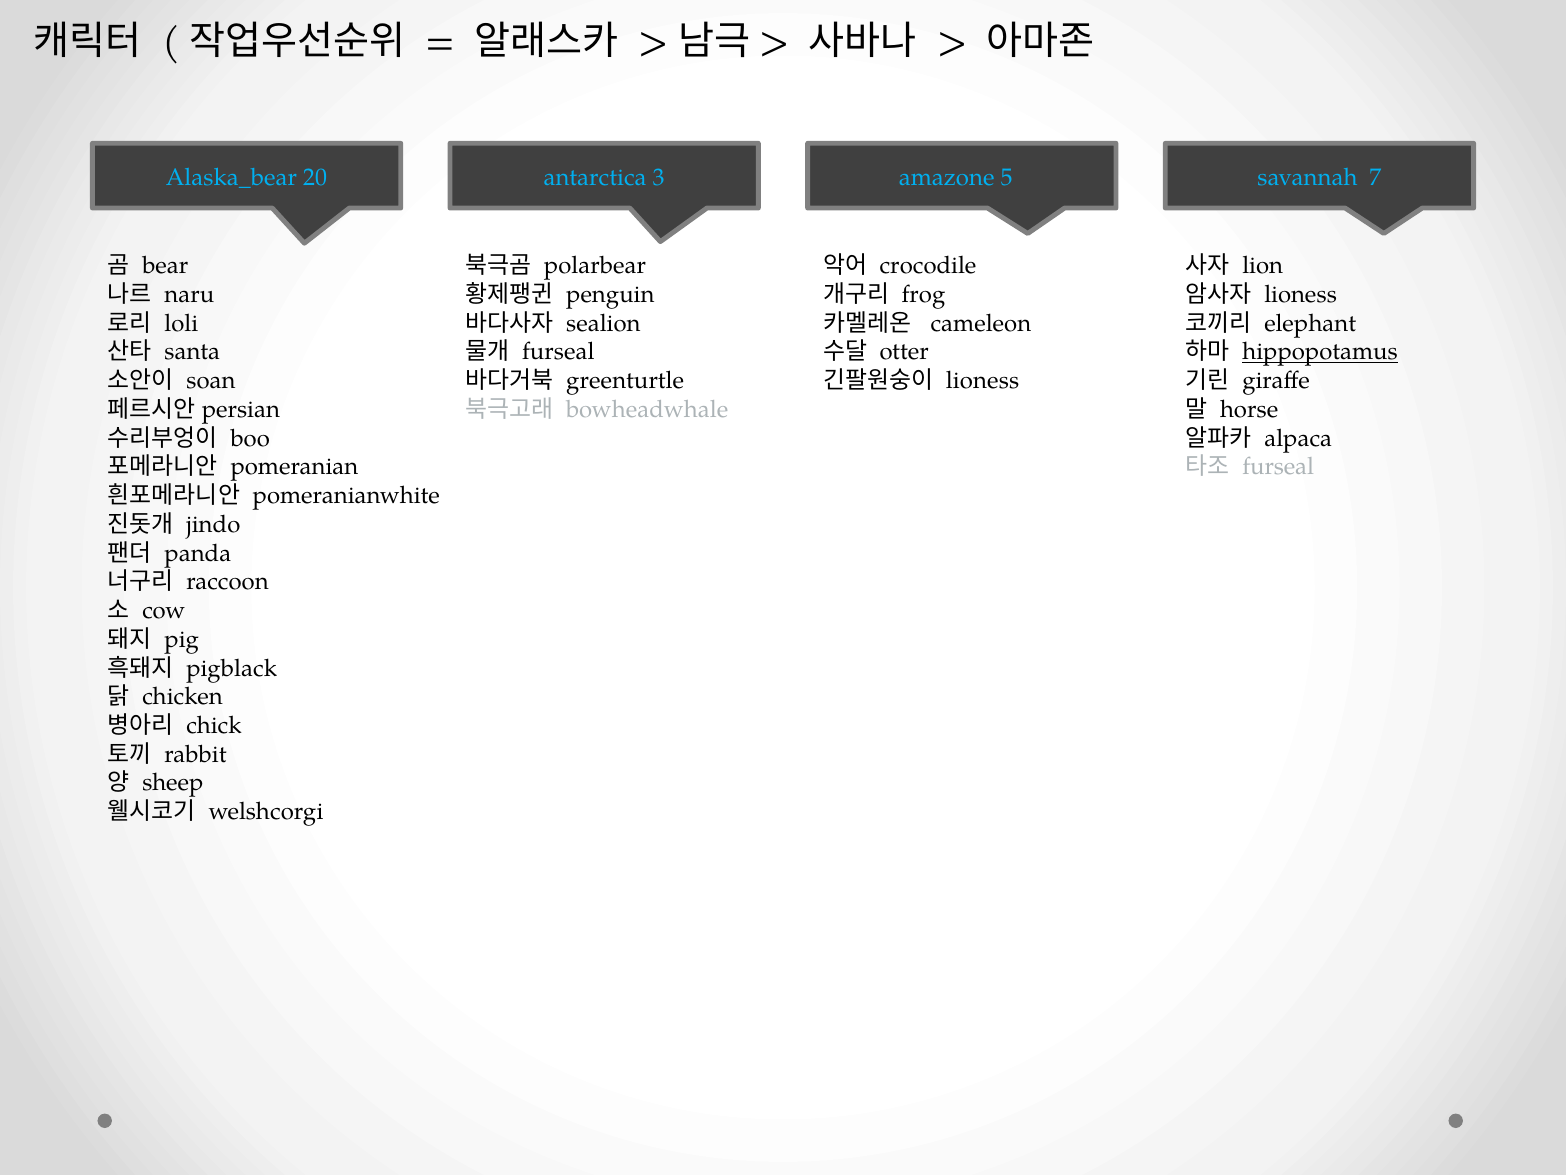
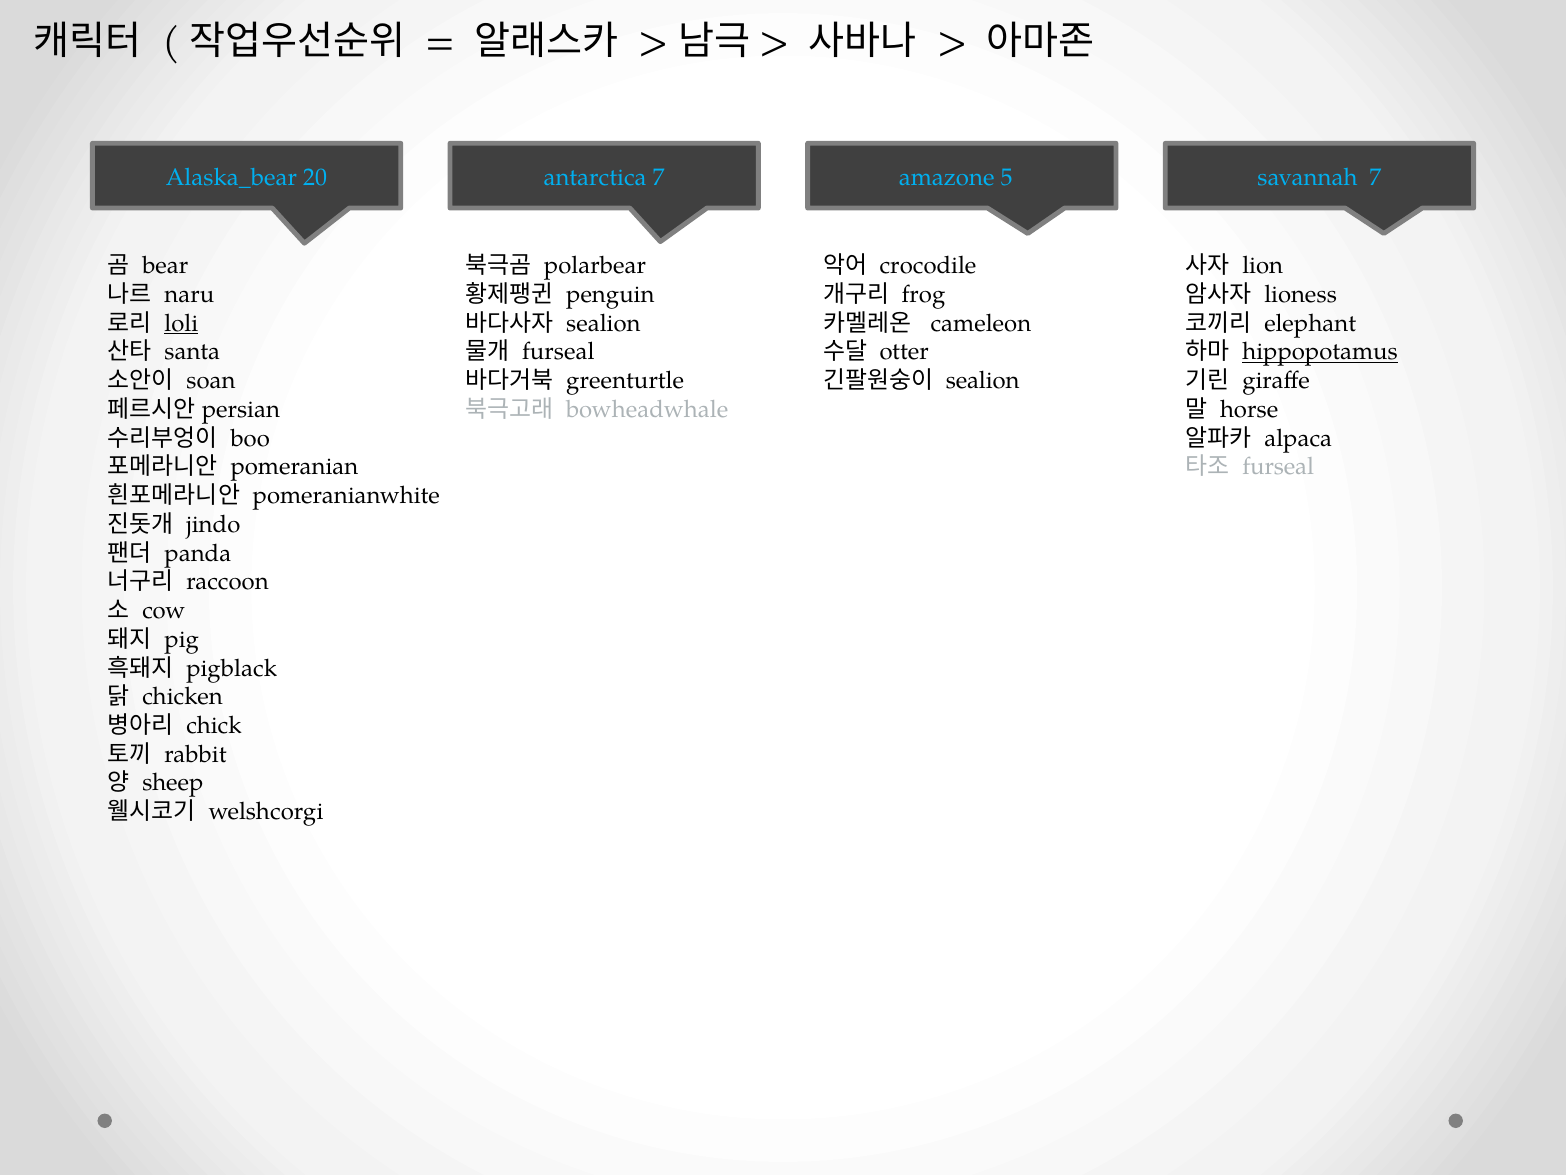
antarctica 3: 3 -> 7 (659, 177)
loli underline: none -> present (181, 323)
lioness: lioness -> sealion (983, 381)
